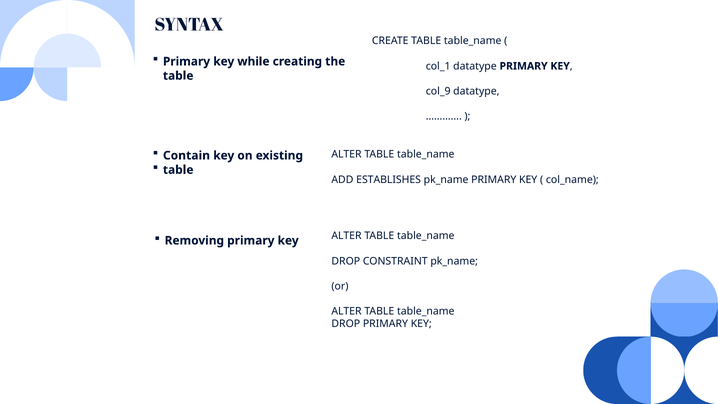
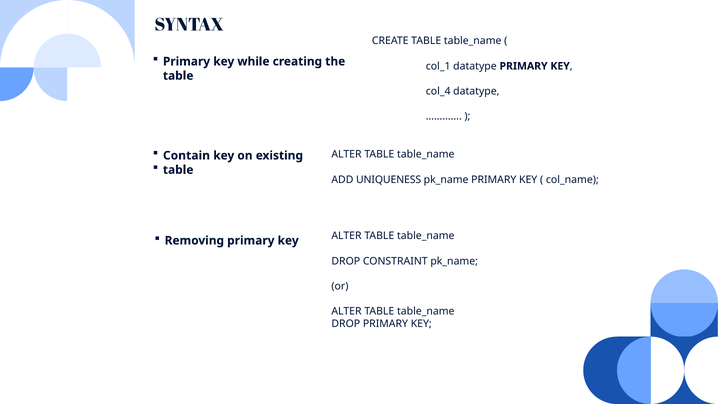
col_9: col_9 -> col_4 (438, 91)
ESTABLISHES: ESTABLISHES -> UNIQUENESS (389, 180)
